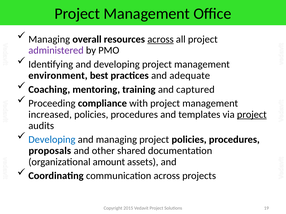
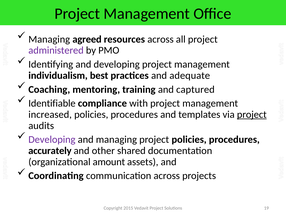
overall: overall -> agreed (87, 39)
across underline: present -> none (161, 39)
environment: environment -> individualism (58, 76)
Proceeding: Proceeding -> Identifiable (52, 104)
Developing colour: blue -> purple (52, 140)
proposals: proposals -> accurately (50, 151)
